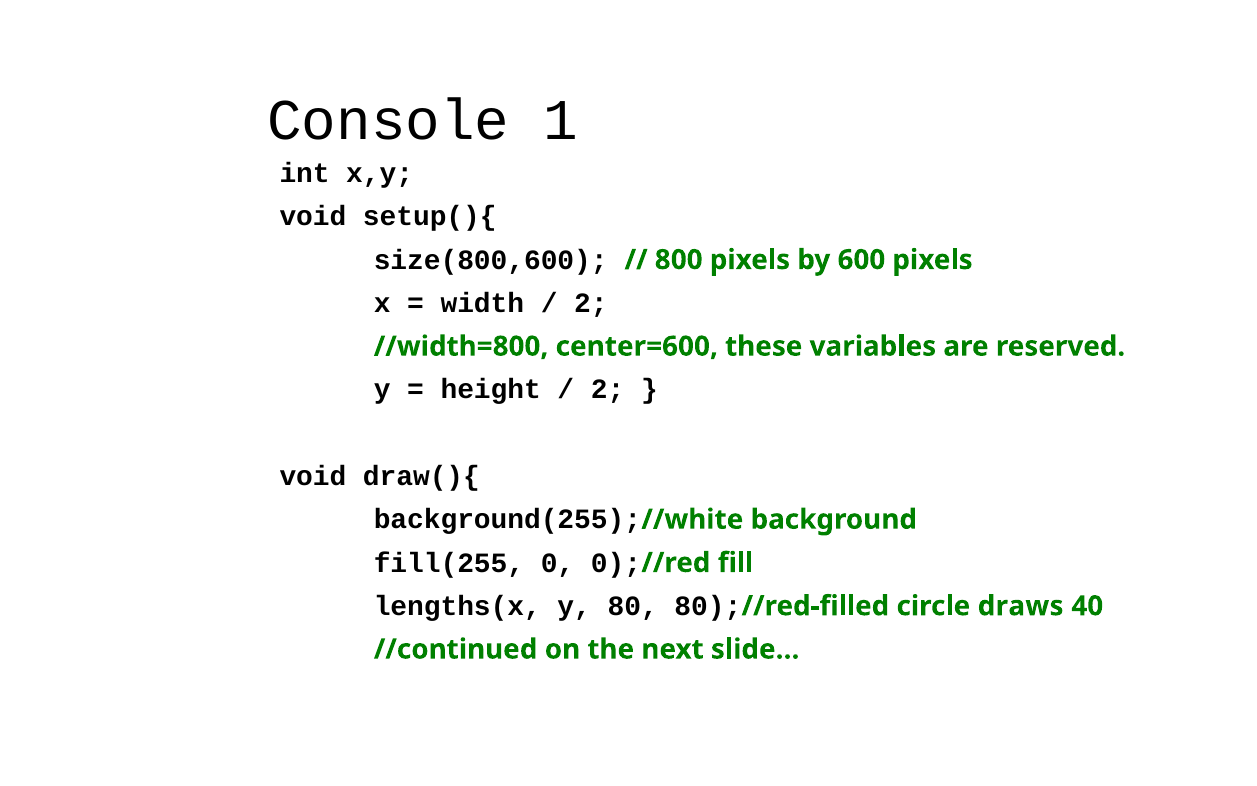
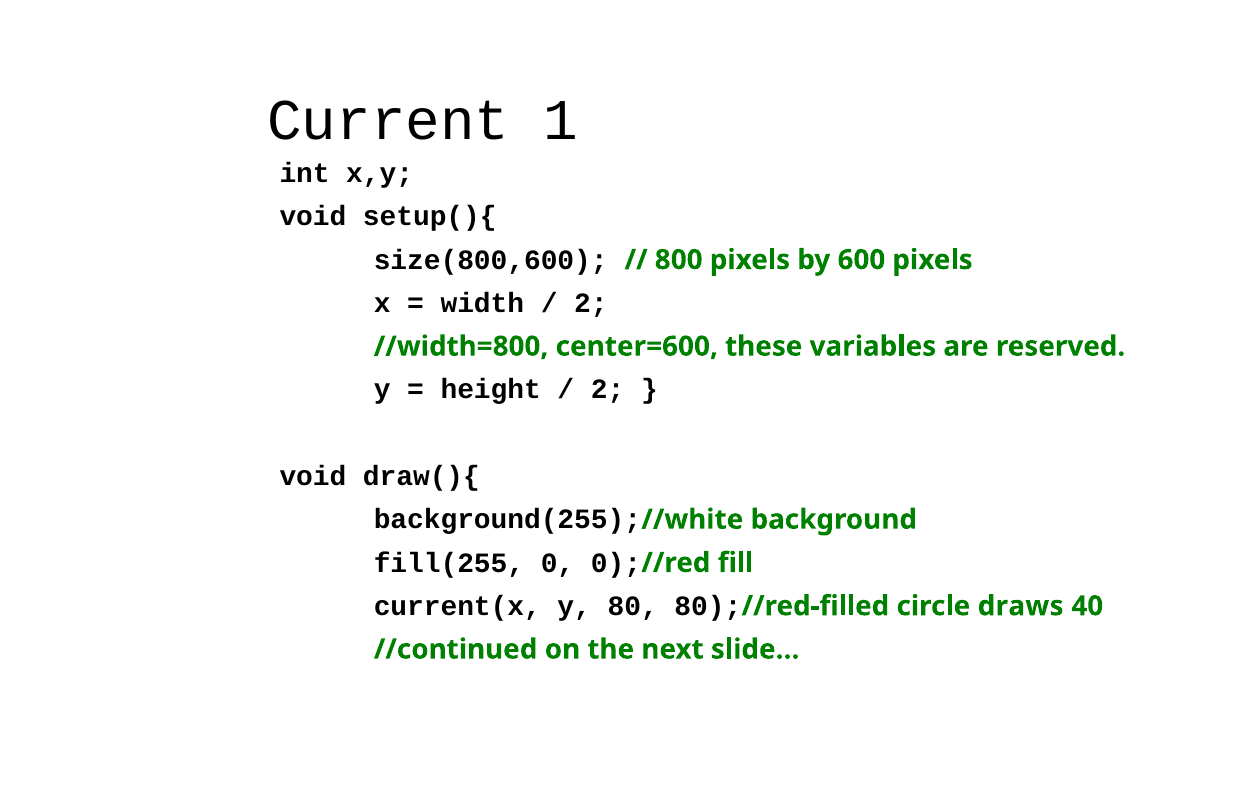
Console: Console -> Current (388, 121)
lengths(x: lengths(x -> current(x (457, 606)
